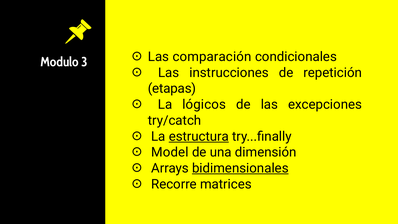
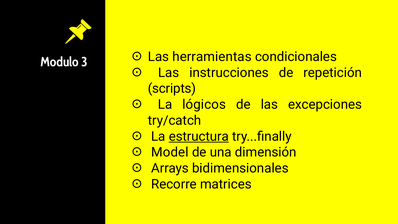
comparación: comparación -> herramientas (212, 57)
etapas: etapas -> scripts (172, 89)
bidimensionales underline: present -> none (240, 168)
